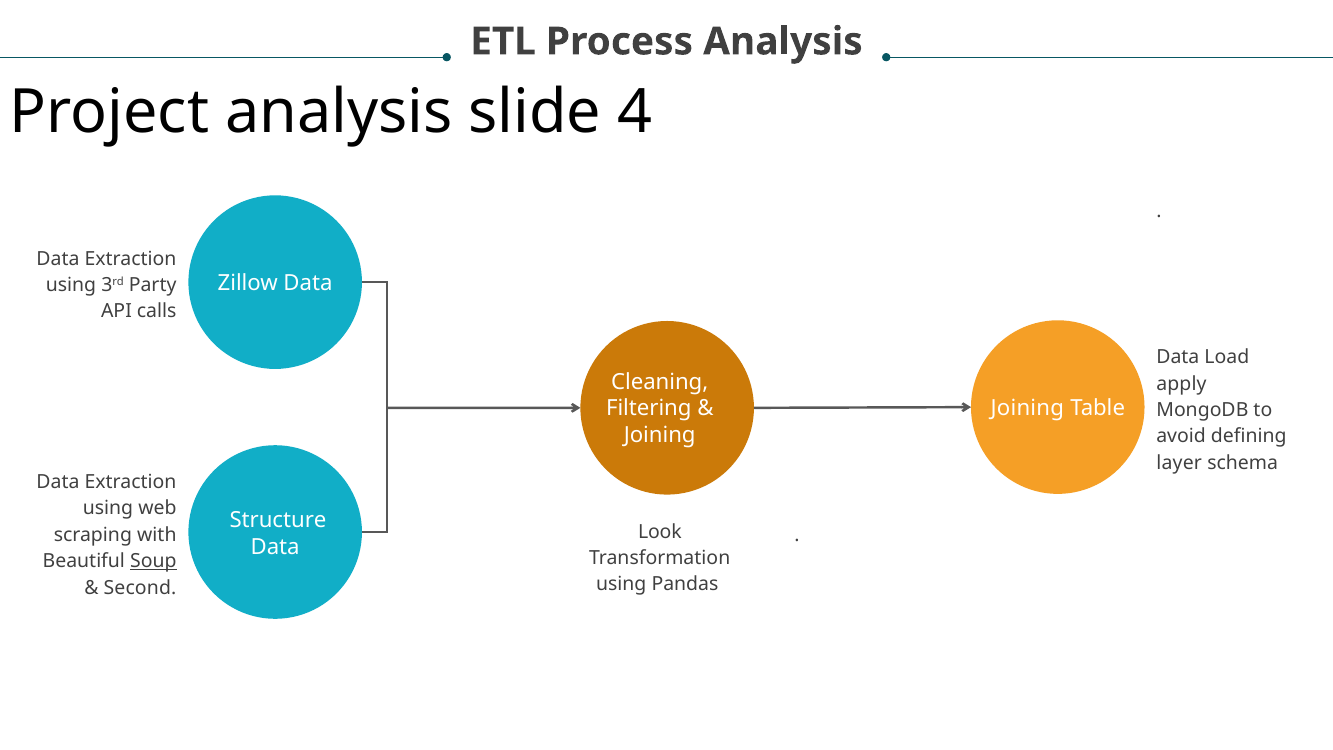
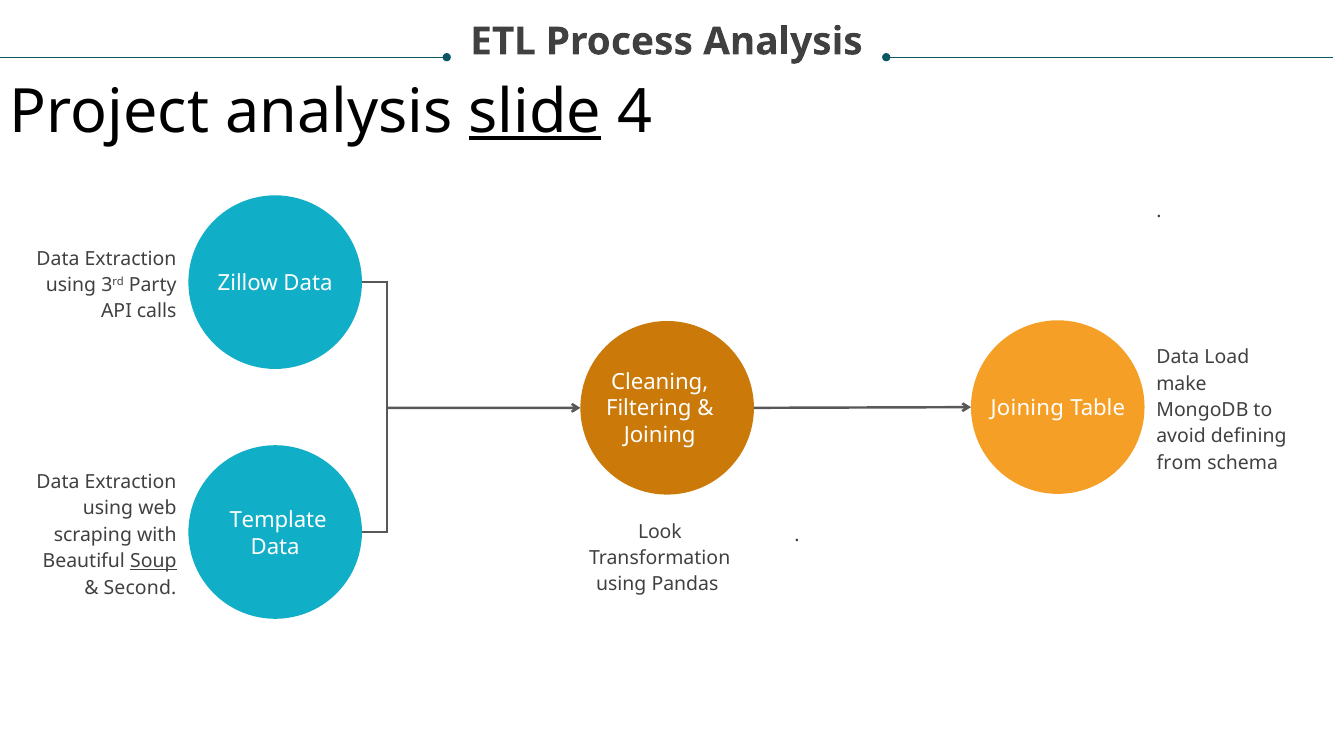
slide underline: none -> present (535, 112)
apply: apply -> make (1182, 383)
layer: layer -> from (1179, 463)
Structure: Structure -> Template (278, 520)
